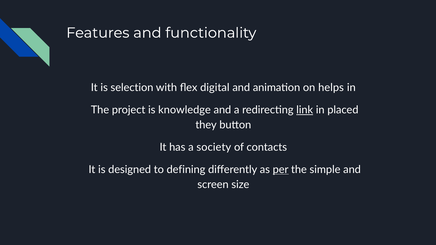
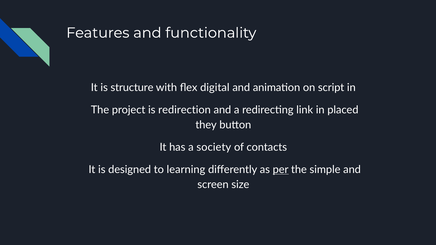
selection: selection -> structure (132, 88)
helps: helps -> script (331, 88)
knowledge: knowledge -> redirection (185, 110)
link underline: present -> none (305, 110)
defining: defining -> learning (186, 170)
